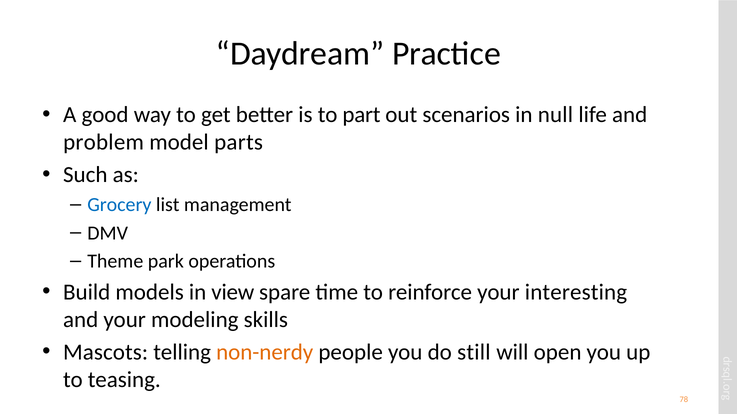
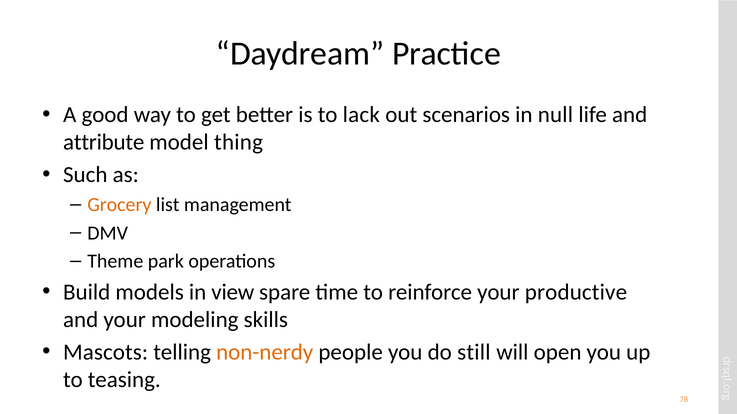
part: part -> lack (361, 115)
problem: problem -> attribute (104, 143)
parts: parts -> thing (239, 143)
Grocery colour: blue -> orange (119, 205)
interesting: interesting -> productive (576, 292)
